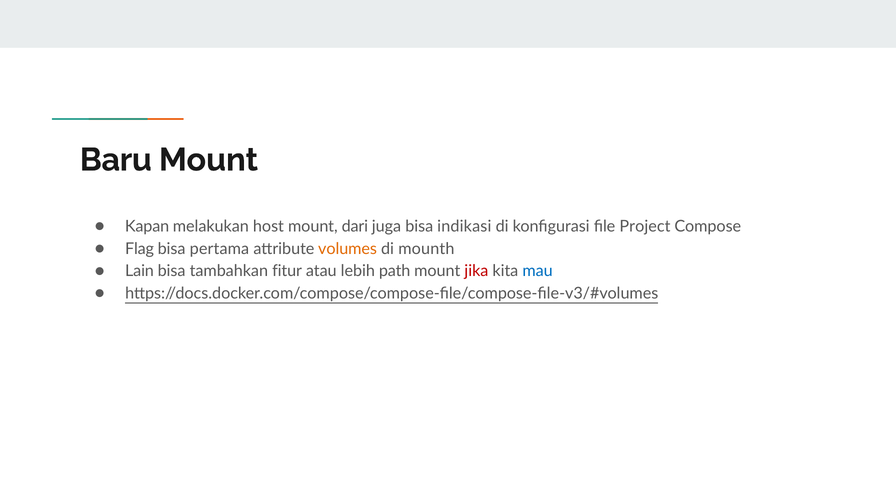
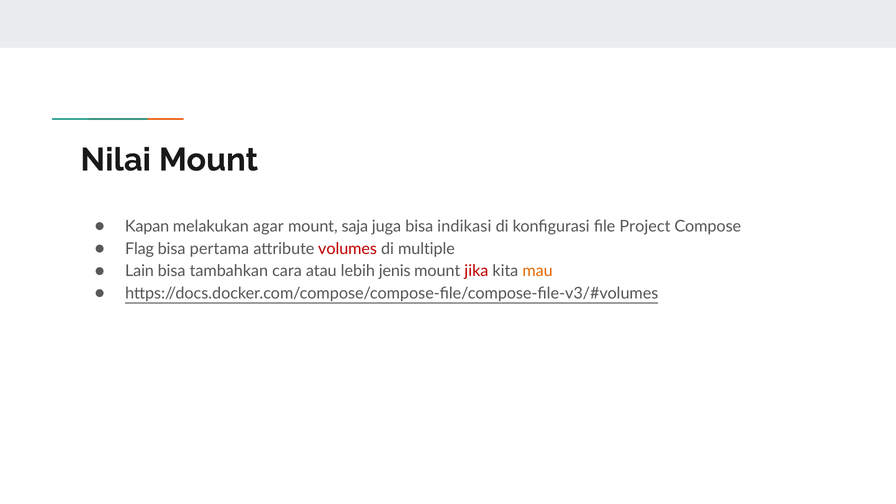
Baru: Baru -> Nilai (116, 160)
host: host -> agar (268, 226)
dari: dari -> saja (355, 226)
volumes colour: orange -> red (348, 249)
mounth: mounth -> multiple (426, 249)
fitur: fitur -> cara (287, 271)
path: path -> jenis (395, 271)
mau colour: blue -> orange (538, 271)
